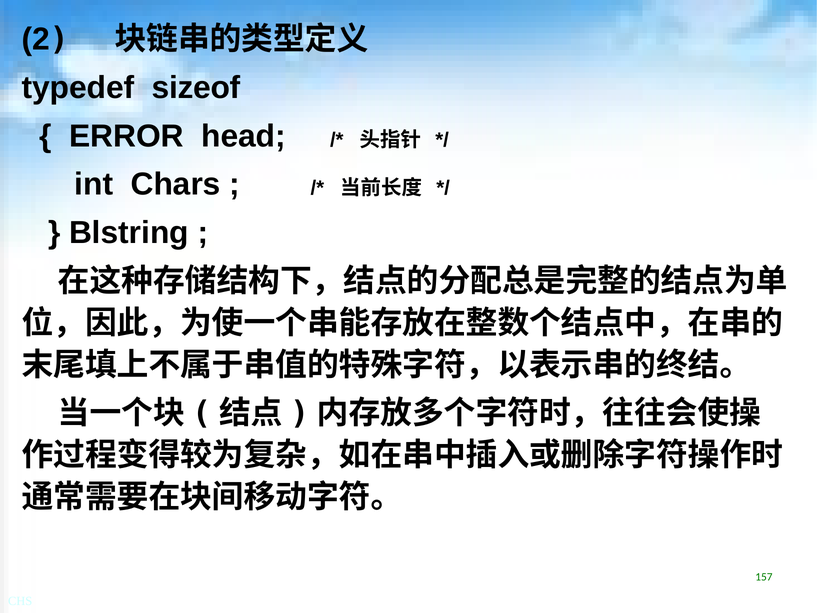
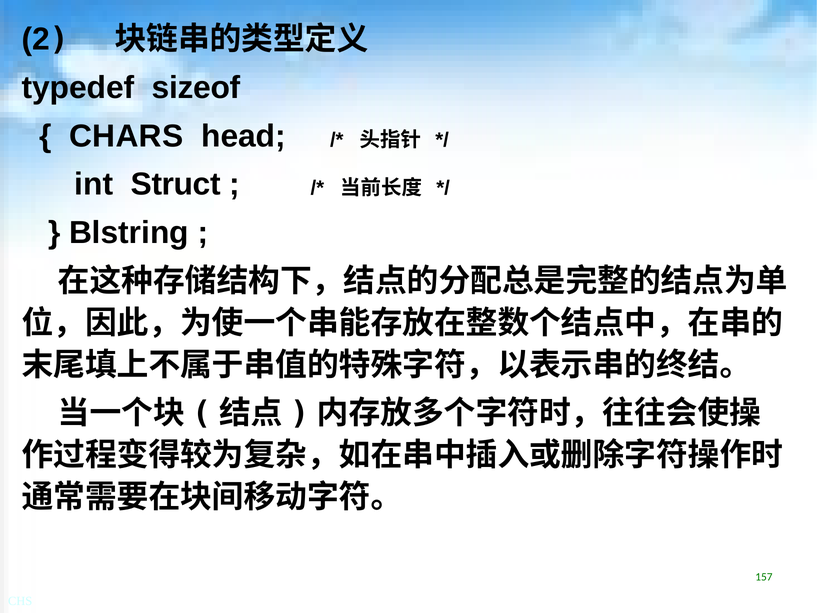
ERROR: ERROR -> CHARS (126, 136)
Chars: Chars -> Struct (176, 184)
